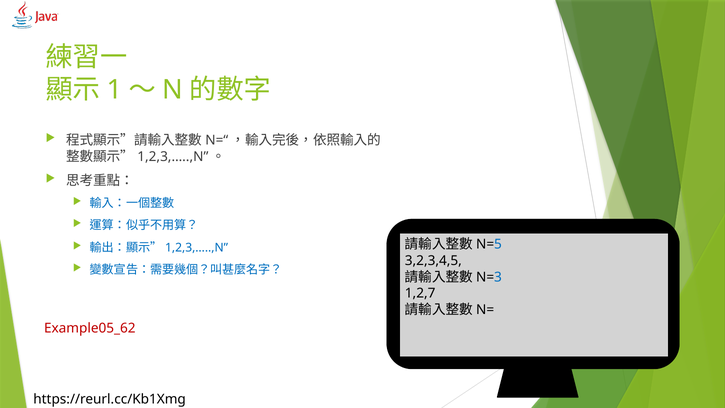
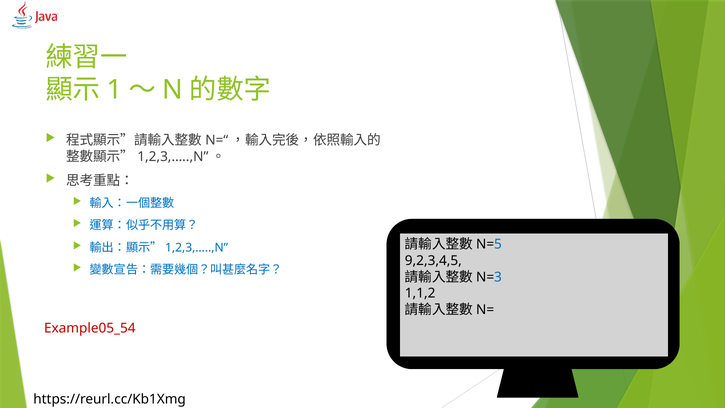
3,2,3,4,5: 3,2,3,4,5 -> 9,2,3,4,5 (433, 261)
1,2,7: 1,2,7 -> 1,1,2 (420, 293)
Example05_62: Example05_62 -> Example05_54 (90, 328)
